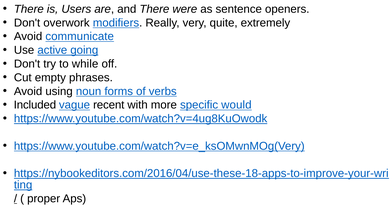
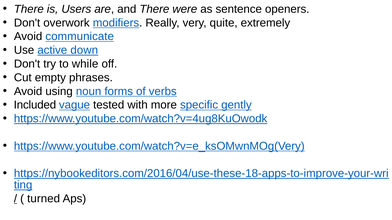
going: going -> down (84, 50)
recent: recent -> tested (109, 105)
would: would -> gently (236, 105)
proper: proper -> turned (44, 199)
